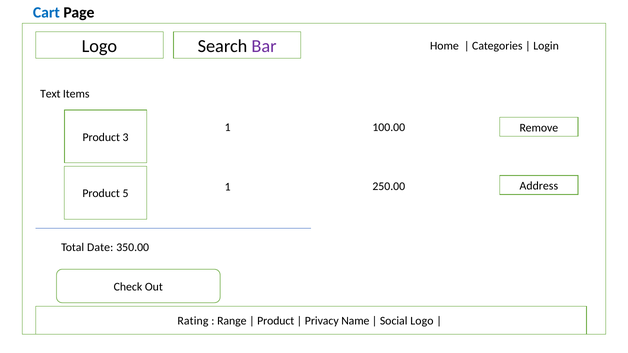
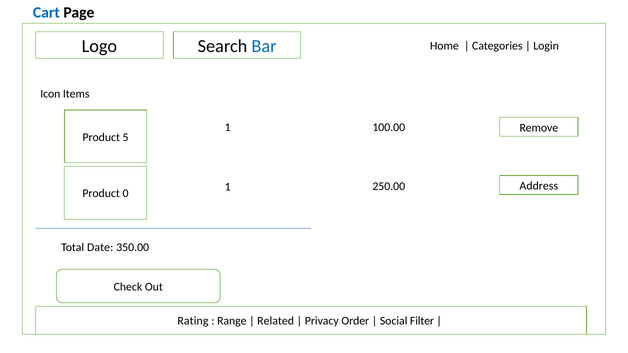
Bar colour: purple -> blue (264, 46)
Text: Text -> Icon (50, 94)
3: 3 -> 5 (126, 137)
5: 5 -> 0 (125, 194)
Product: Product -> Related (276, 321)
Name: Name -> Order (355, 321)
Social Logo: Logo -> Filter (422, 321)
